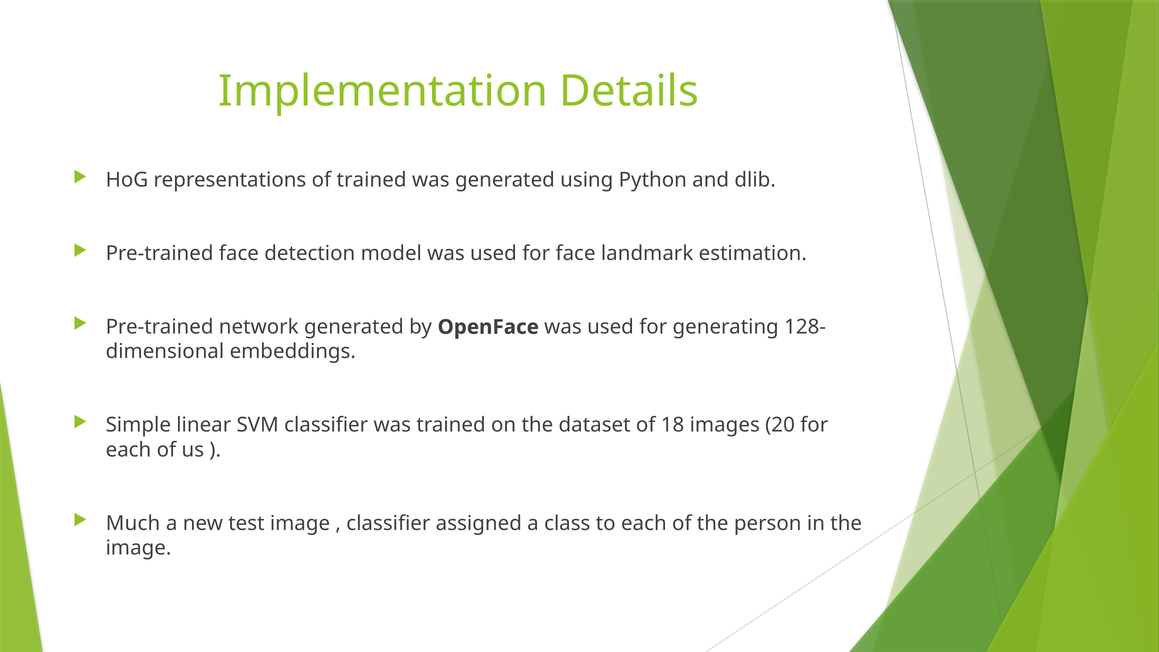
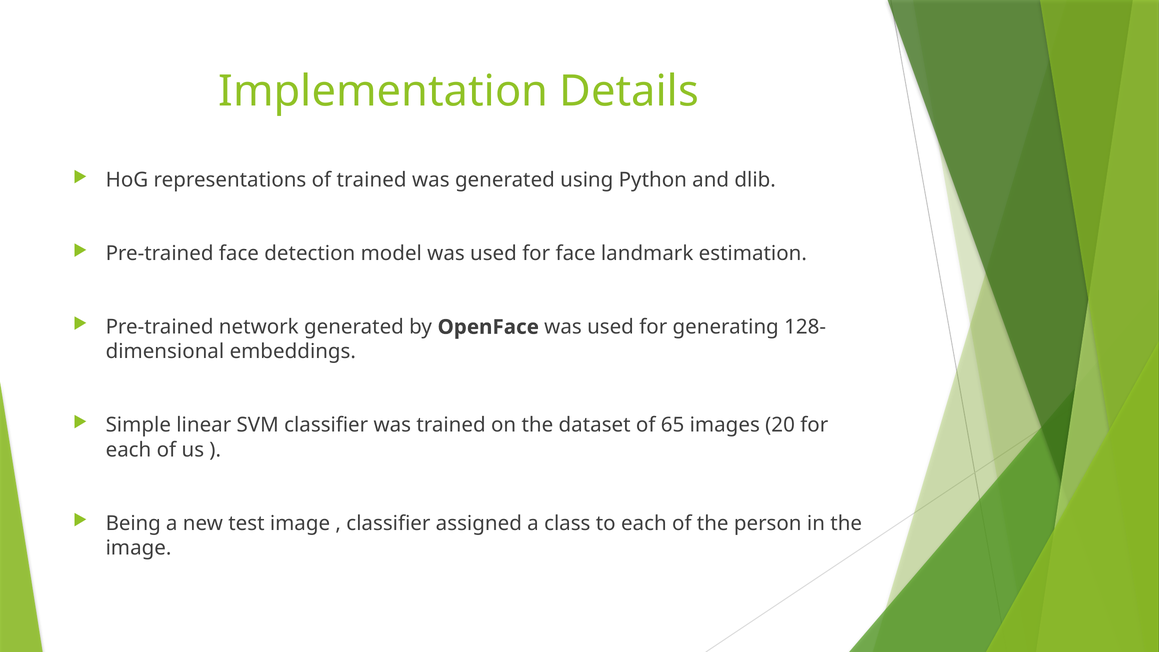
18: 18 -> 65 (673, 425)
Much: Much -> Being (133, 523)
